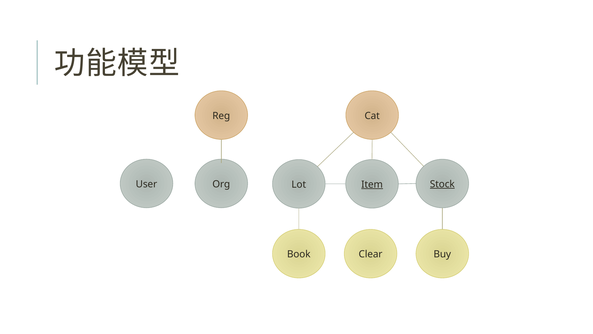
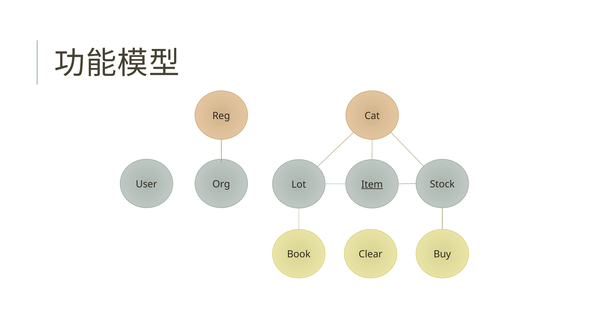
Stock underline: present -> none (442, 184)
